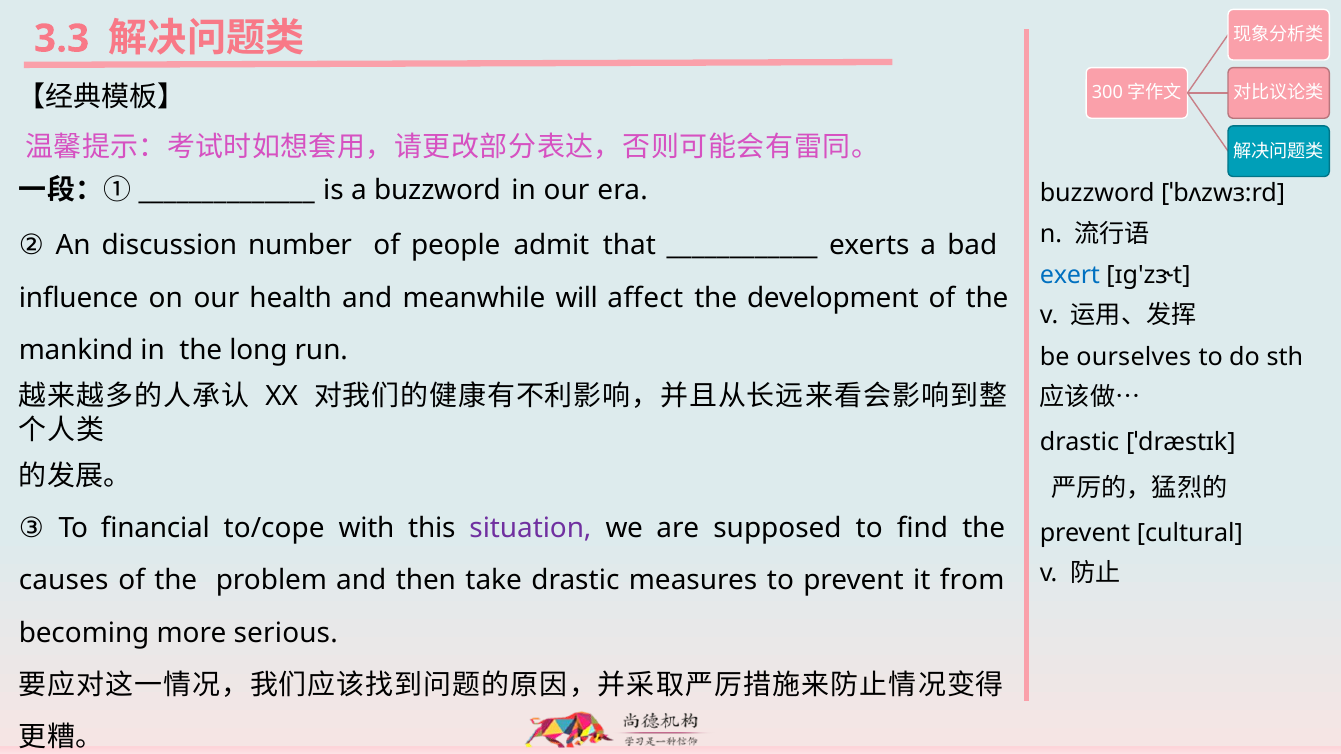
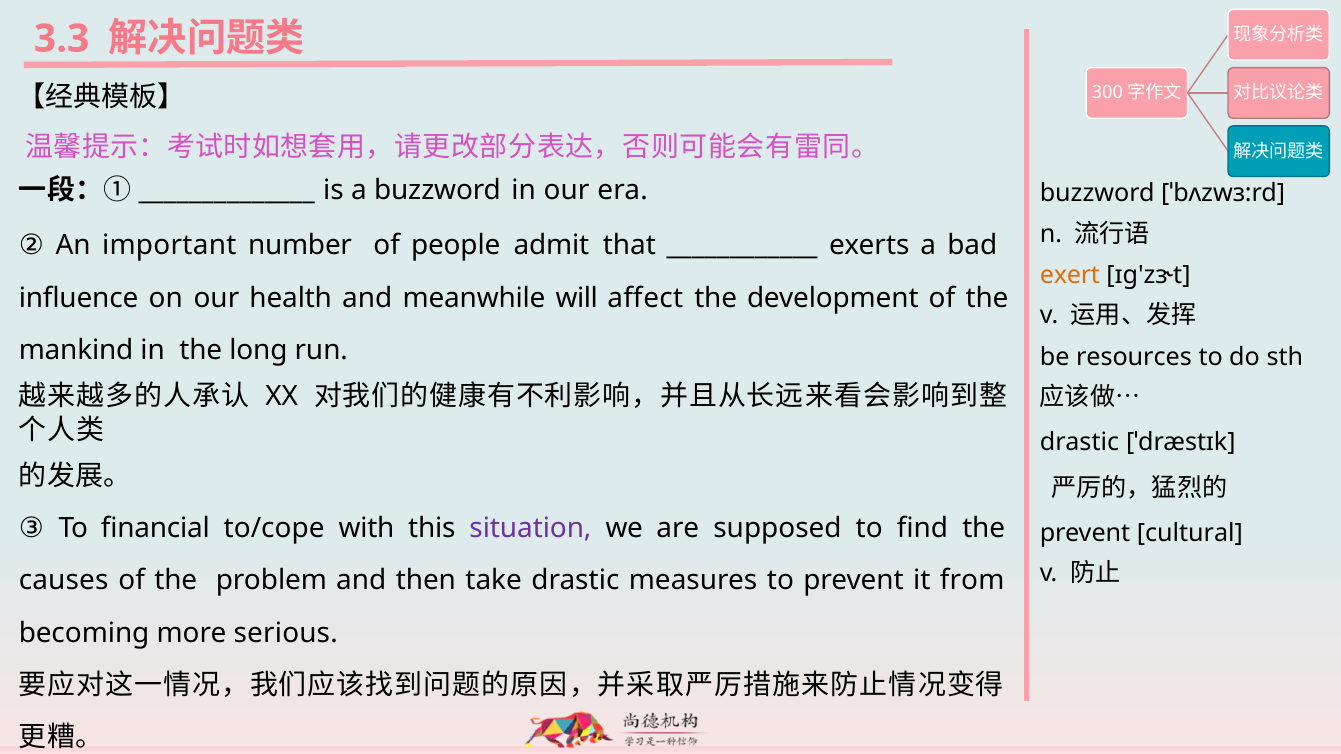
discussion: discussion -> important (169, 246)
exert colour: blue -> orange (1070, 275)
ourselves: ourselves -> resources (1134, 357)
